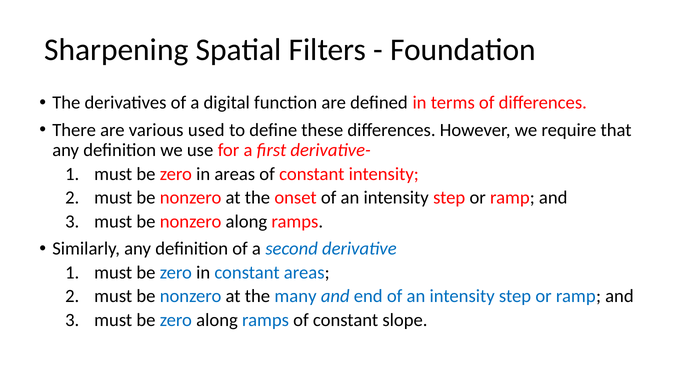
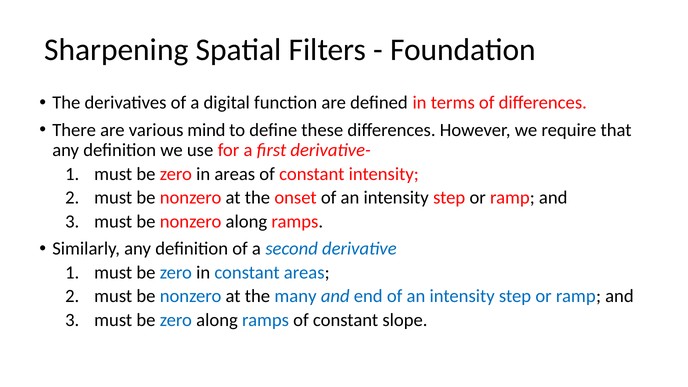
used: used -> mind (206, 130)
